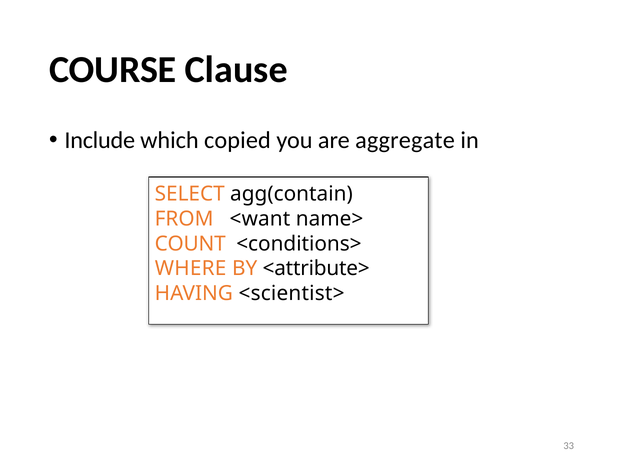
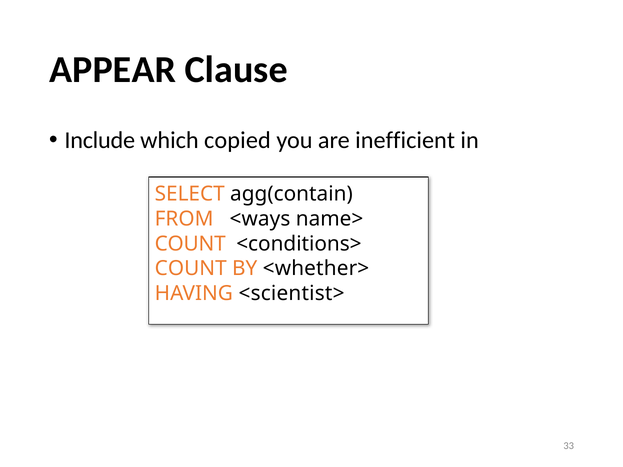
COURSE: COURSE -> APPEAR (113, 70)
aggregate: aggregate -> inefficient (405, 140)
<want: <want -> <ways (260, 219)
WHERE: WHERE -> COUNT (191, 269)
<attribute>: <attribute> -> <whether> (316, 269)
